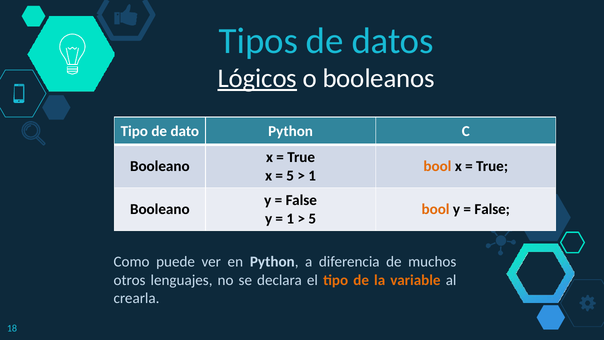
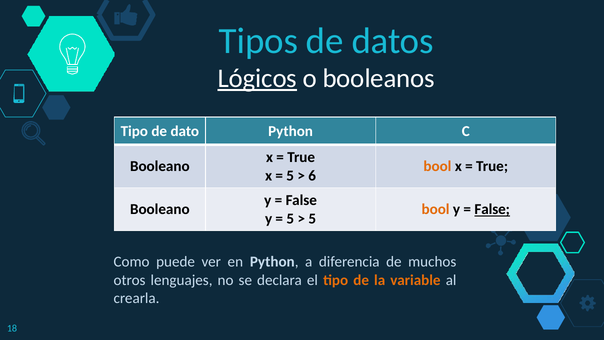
1: 1 -> 6 (312, 176)
False underline: none -> present (492, 209)
1: 1 -> 5 (290, 218)
